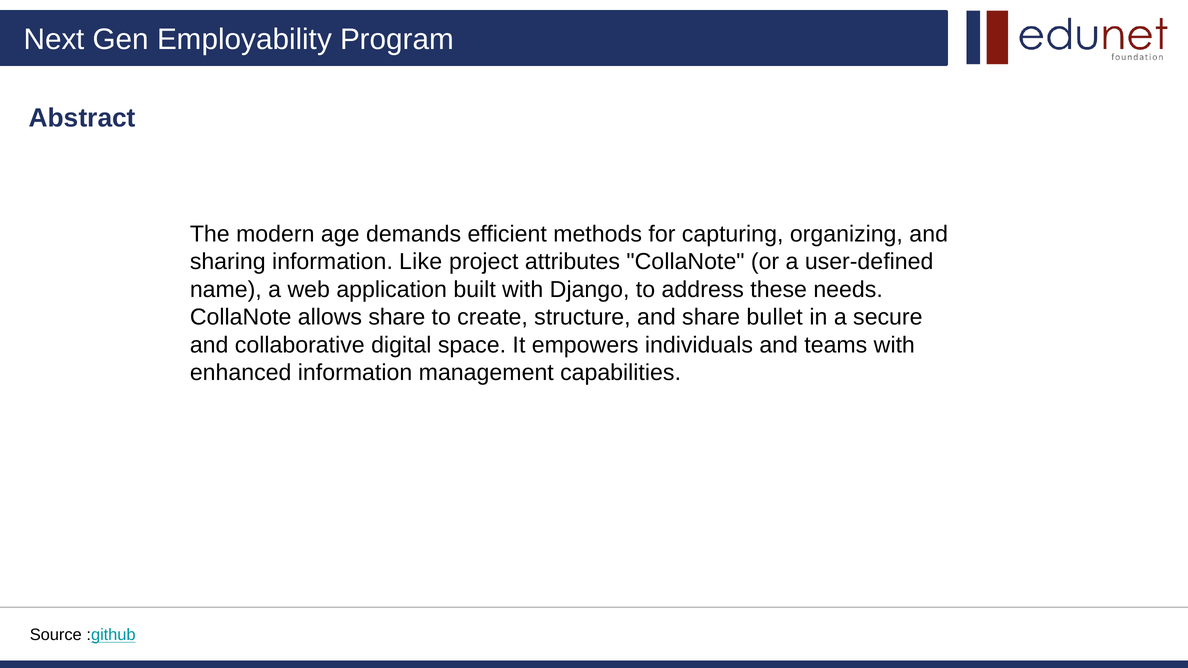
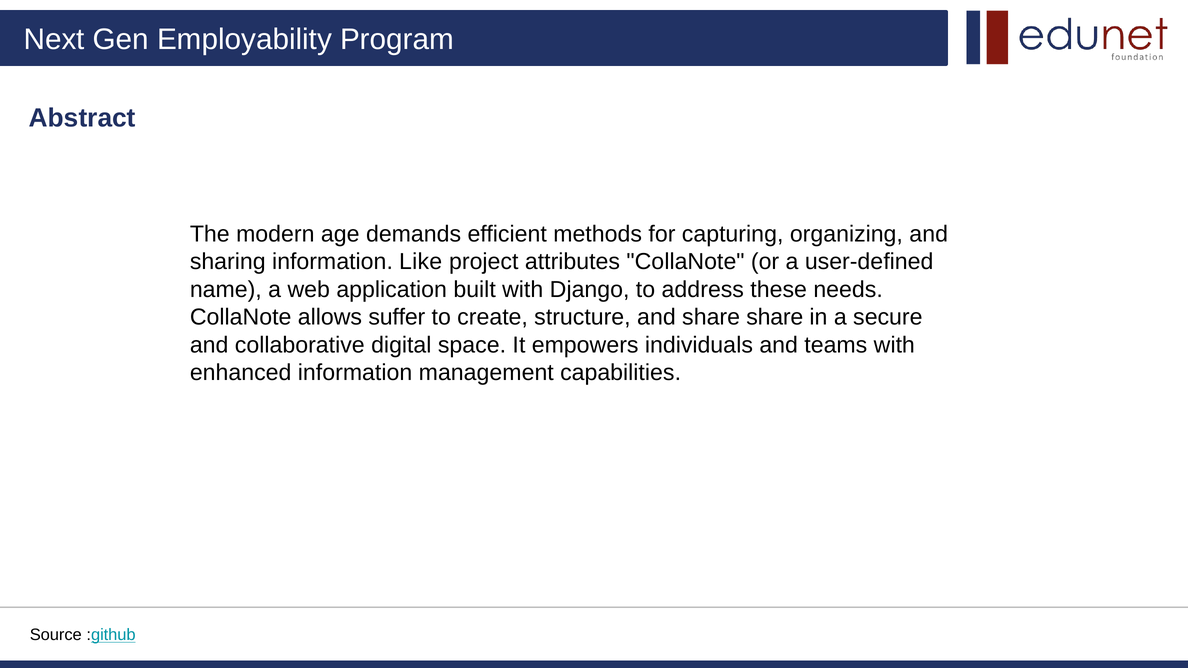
allows share: share -> suffer (397, 317)
share bullet: bullet -> share (775, 317)
